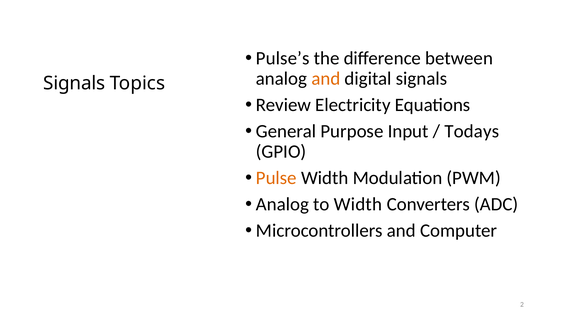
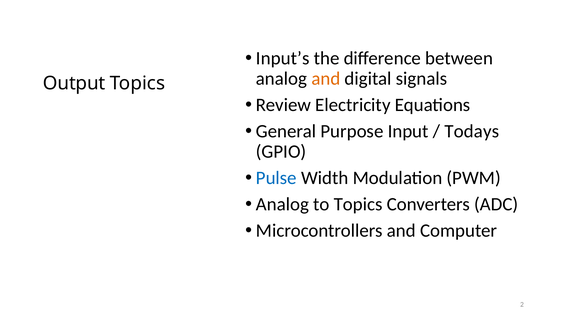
Pulse’s: Pulse’s -> Input’s (283, 58)
Signals: Signals -> Output (74, 83)
Pulse colour: orange -> blue (276, 178)
to Width: Width -> Topics (358, 204)
